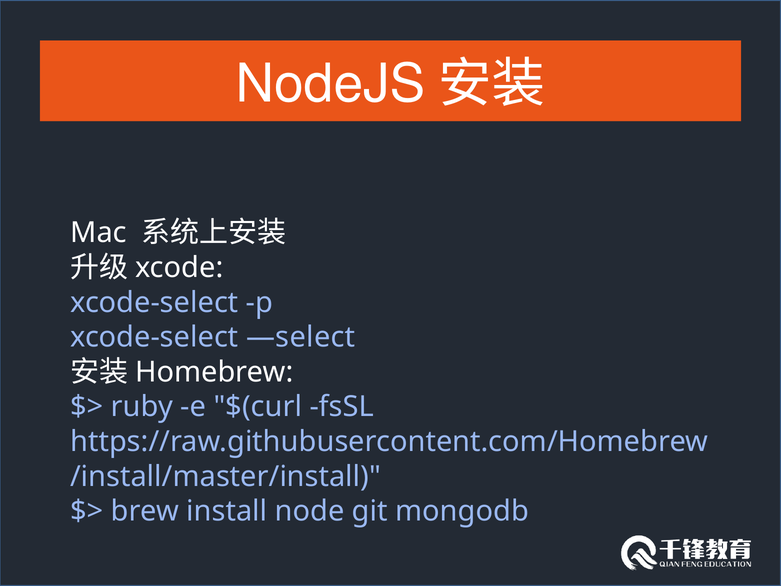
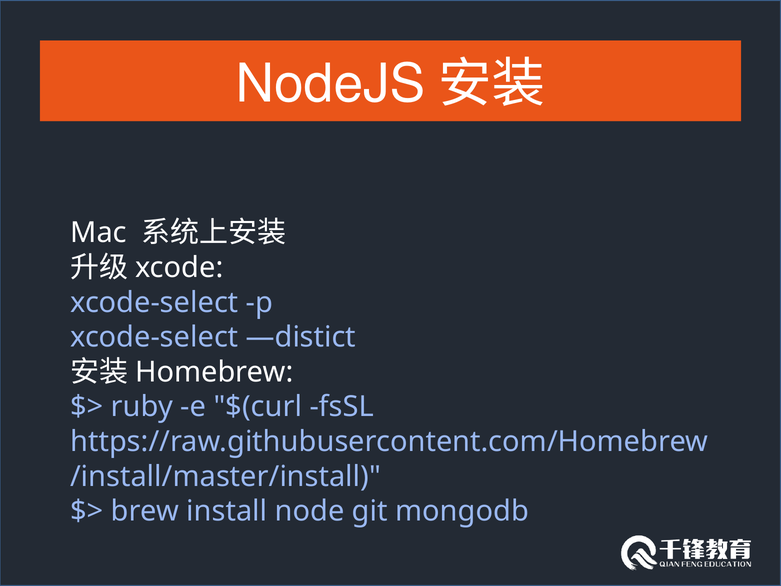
—select: —select -> —distict (301, 337)
